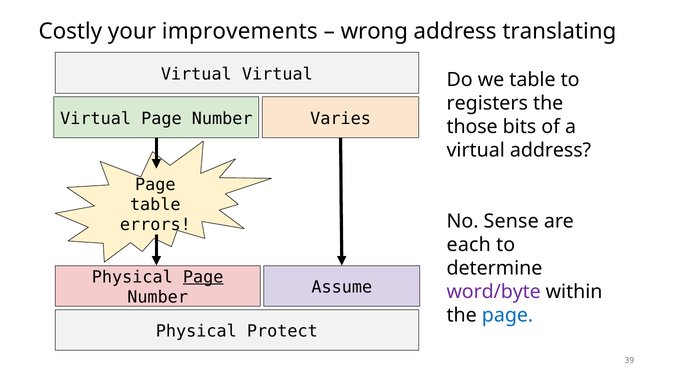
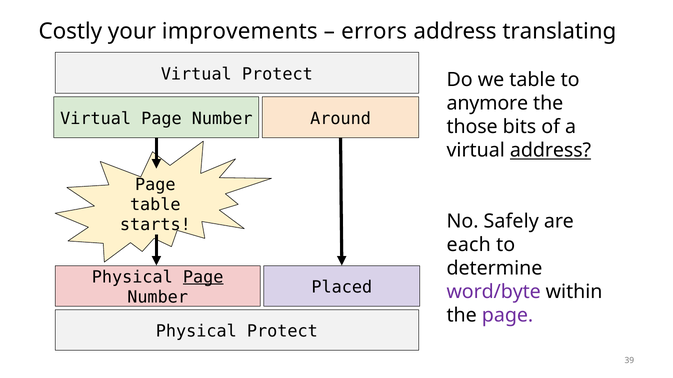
wrong: wrong -> errors (374, 31)
Virtual: Virtual -> Protect (277, 74)
registers: registers -> anymore (487, 104)
Varies: Varies -> Around (341, 119)
address underline: none -> present (551, 151)
Sense: Sense -> Safely (511, 221)
errors: errors -> starts (155, 225)
Assume: Assume -> Placed (342, 287)
page colour: blue -> purple (508, 316)
